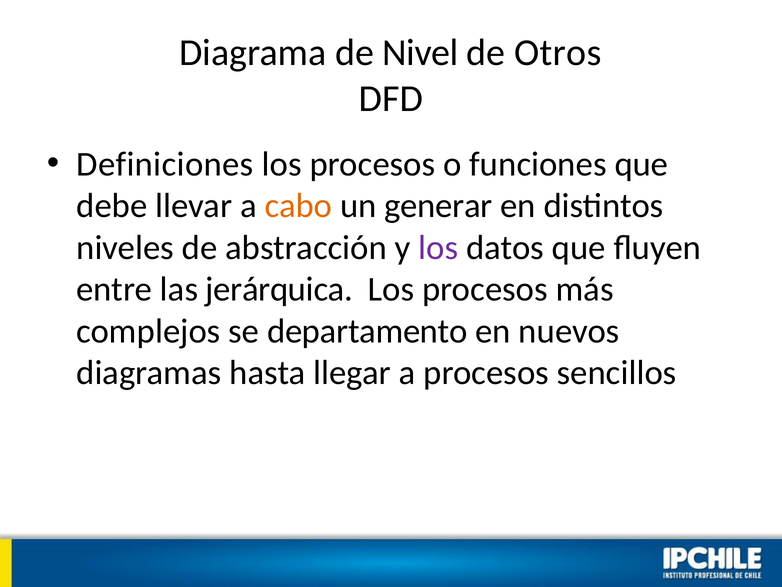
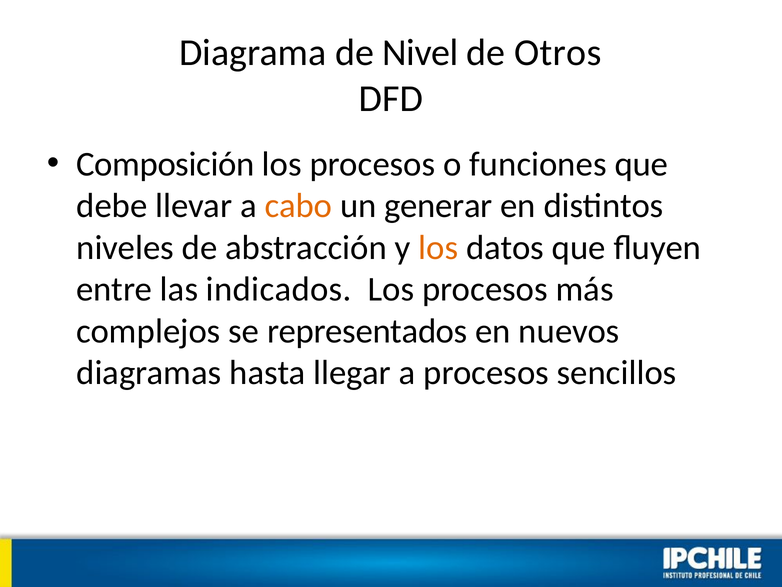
Definiciones: Definiciones -> Composición (165, 164)
los colour: purple -> orange (438, 247)
jerárquica: jerárquica -> indicados (279, 289)
departamento: departamento -> representados (367, 331)
